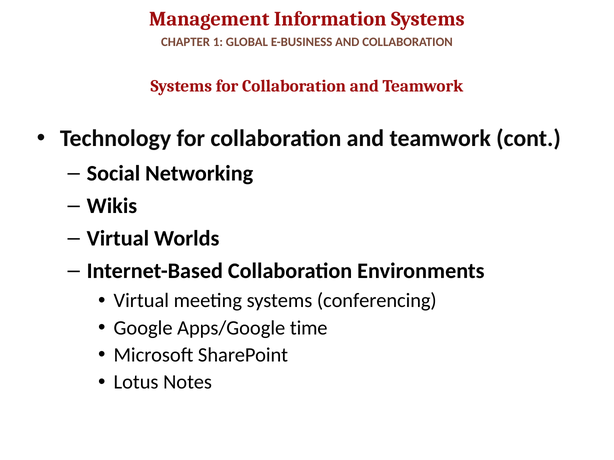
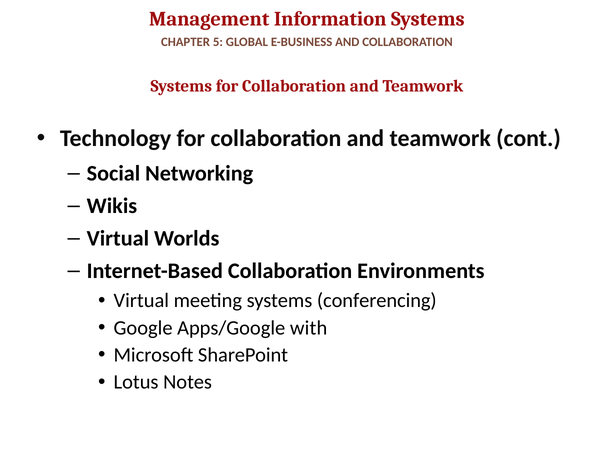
1: 1 -> 5 (218, 42)
time: time -> with (309, 328)
